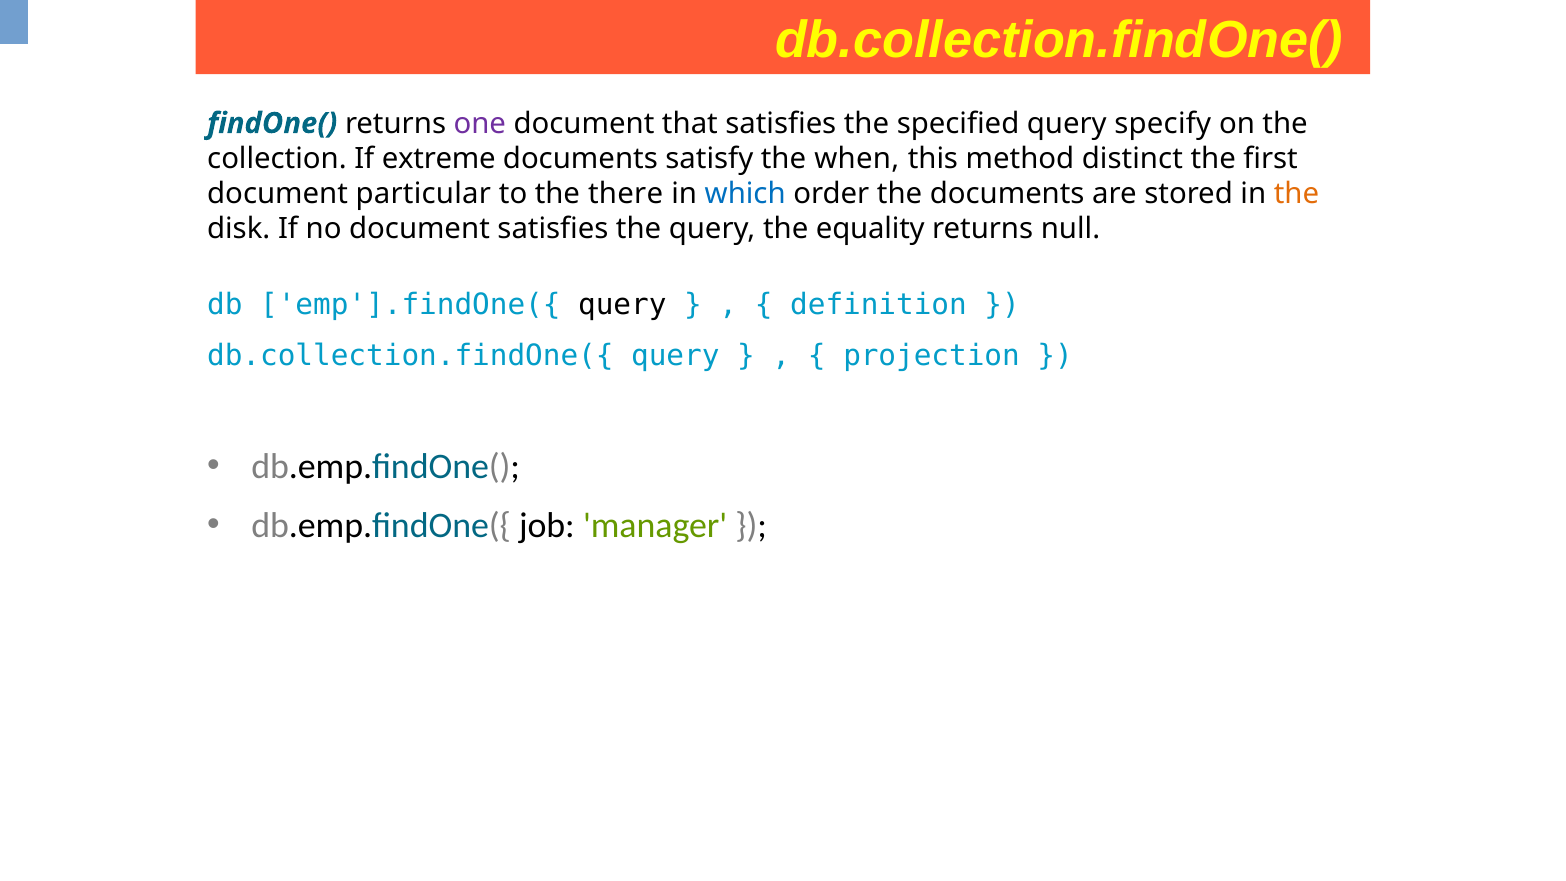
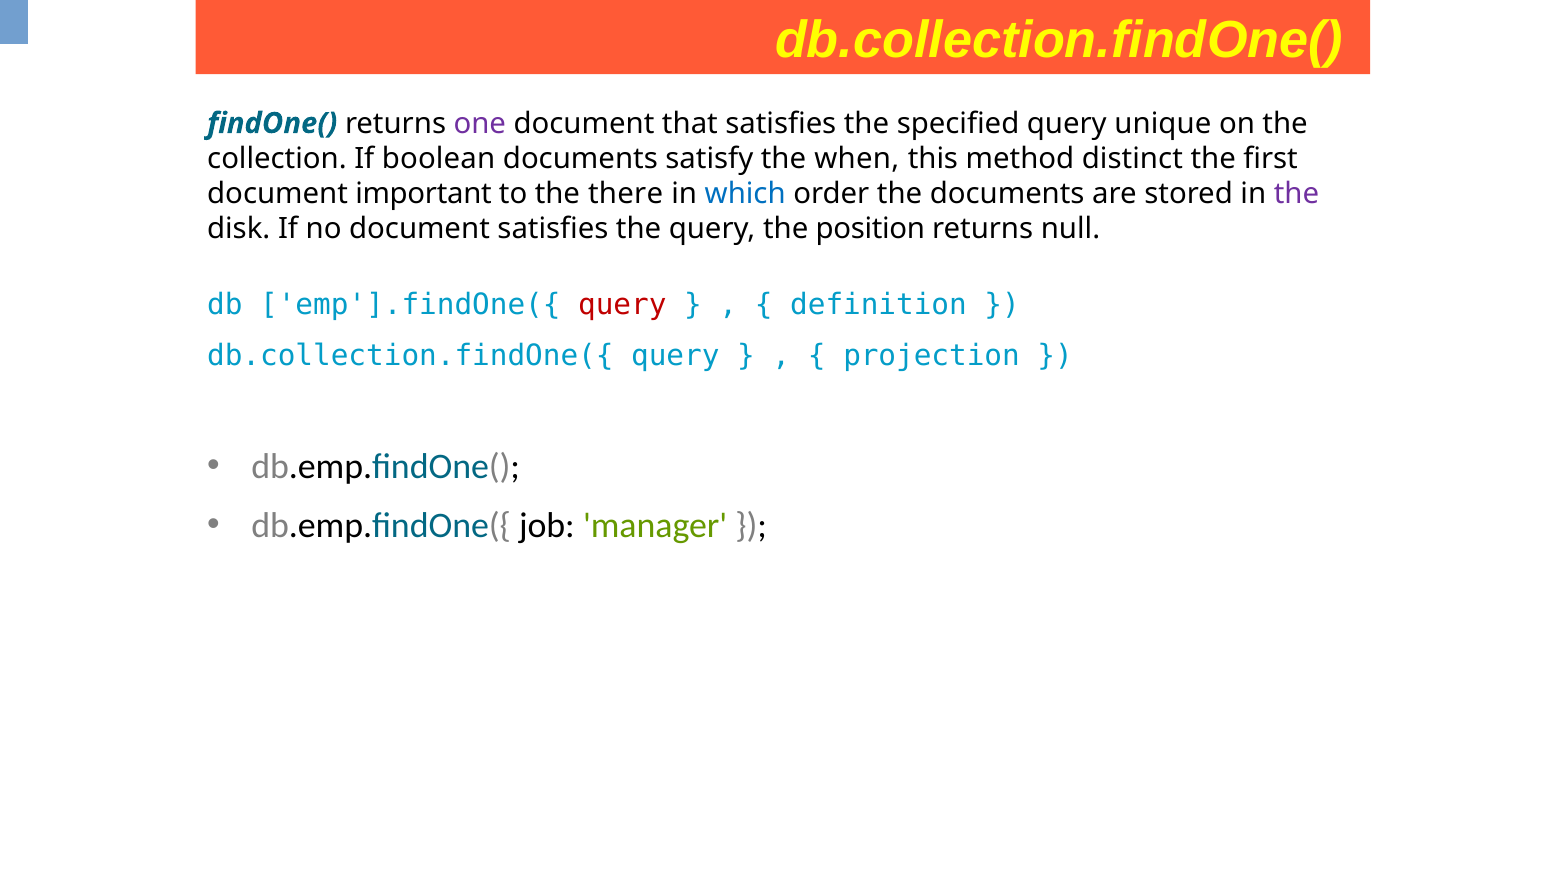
specify: specify -> unique (1163, 123)
extreme: extreme -> boolean (439, 159)
particular: particular -> important (424, 194)
the colour: orange -> purple (1297, 194)
equality: equality -> position (870, 229)
query colour: black -> red (622, 305)
